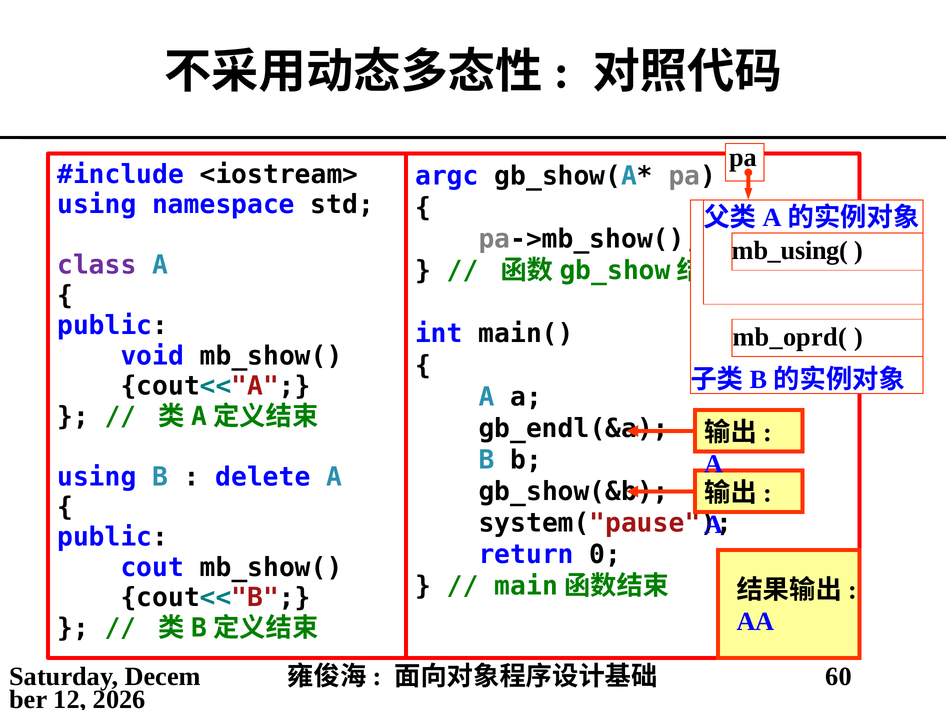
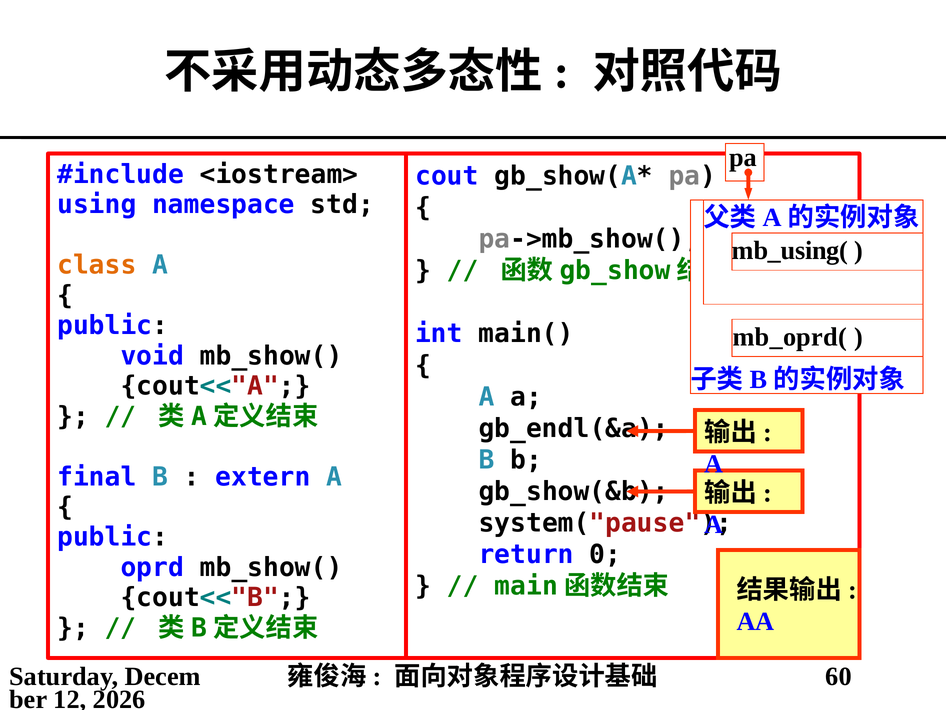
argc: argc -> cout (447, 176)
class colour: purple -> orange (97, 265)
using: using -> final (97, 477)
delete: delete -> extern (263, 477)
cout: cout -> oprd (152, 567)
